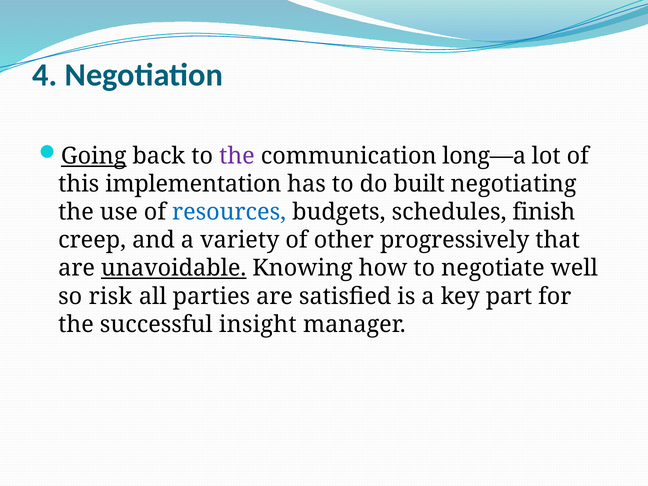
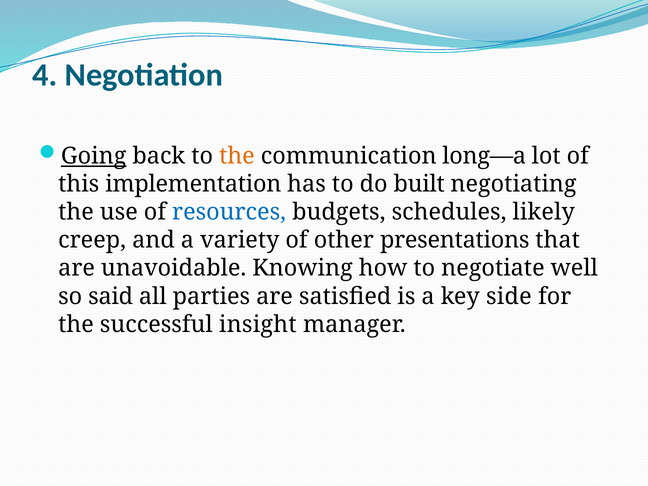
the colour: purple -> orange (237, 156)
finish: finish -> likely (544, 212)
progressively: progressively -> presentations (455, 240)
unavoidable underline: present -> none (174, 268)
risk: risk -> said (111, 296)
part: part -> side (509, 296)
